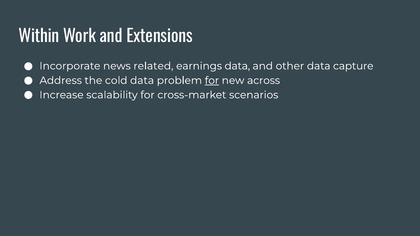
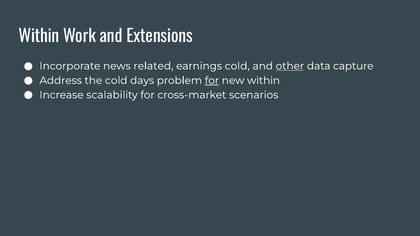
earnings data: data -> cold (237, 66)
other underline: none -> present (290, 66)
cold data: data -> days (142, 81)
new across: across -> within (264, 81)
